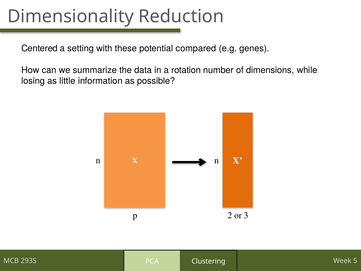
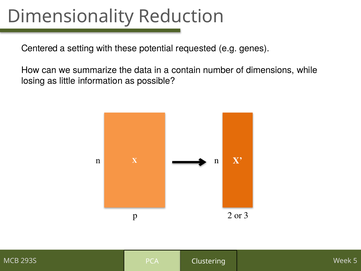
compared: compared -> requested (196, 48)
rotation: rotation -> contain (186, 70)
